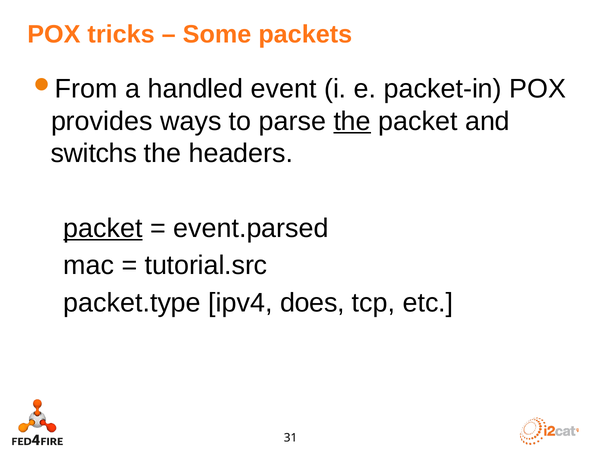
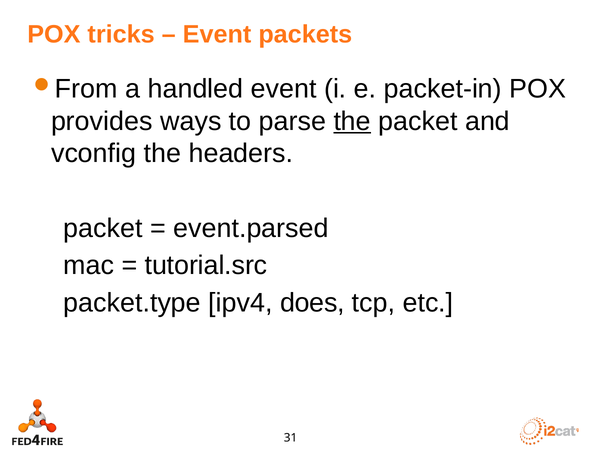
Some: Some -> Event (217, 34)
switchs: switchs -> vconfig (94, 153)
packet underline: present -> none (103, 228)
